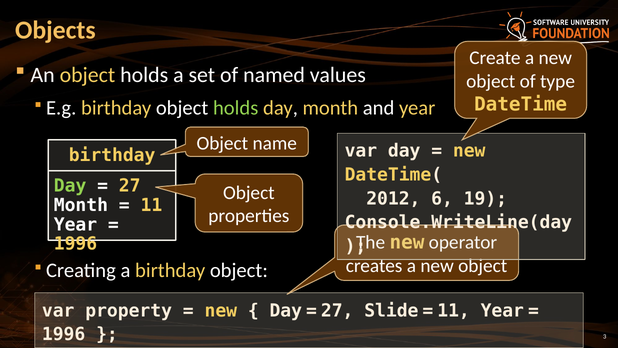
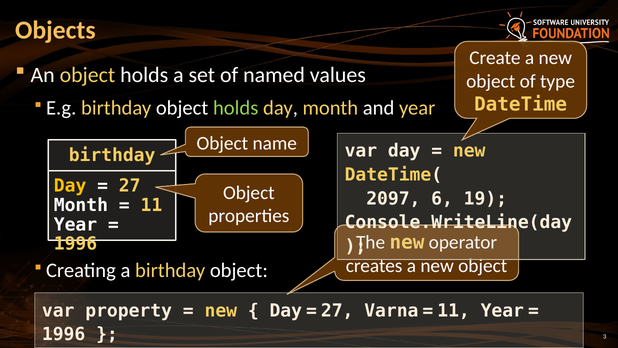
Day colour: light green -> yellow (70, 186)
2012: 2012 -> 2097 (393, 198)
Slide: Slide -> Varna (391, 310)
